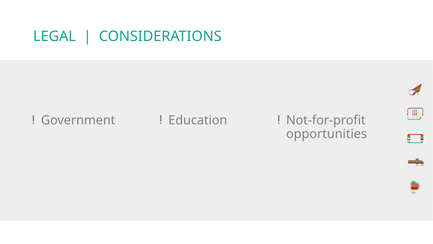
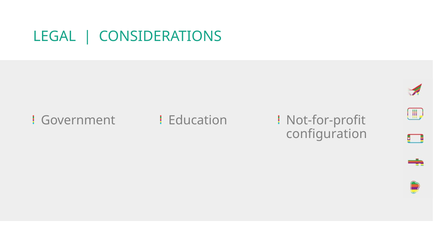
opportunities: opportunities -> configuration (327, 134)
